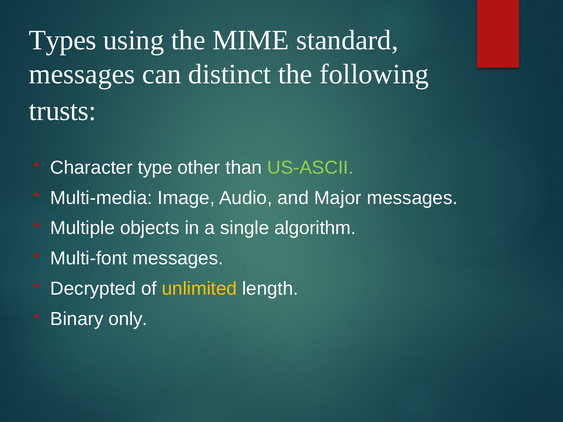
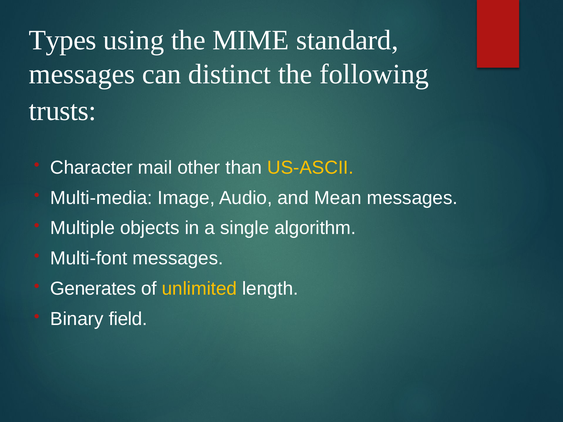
type: type -> mail (155, 168)
US-ASCII colour: light green -> yellow (310, 168)
Major: Major -> Mean (338, 198)
Decrypted: Decrypted -> Generates (93, 289)
only: only -> field (128, 319)
